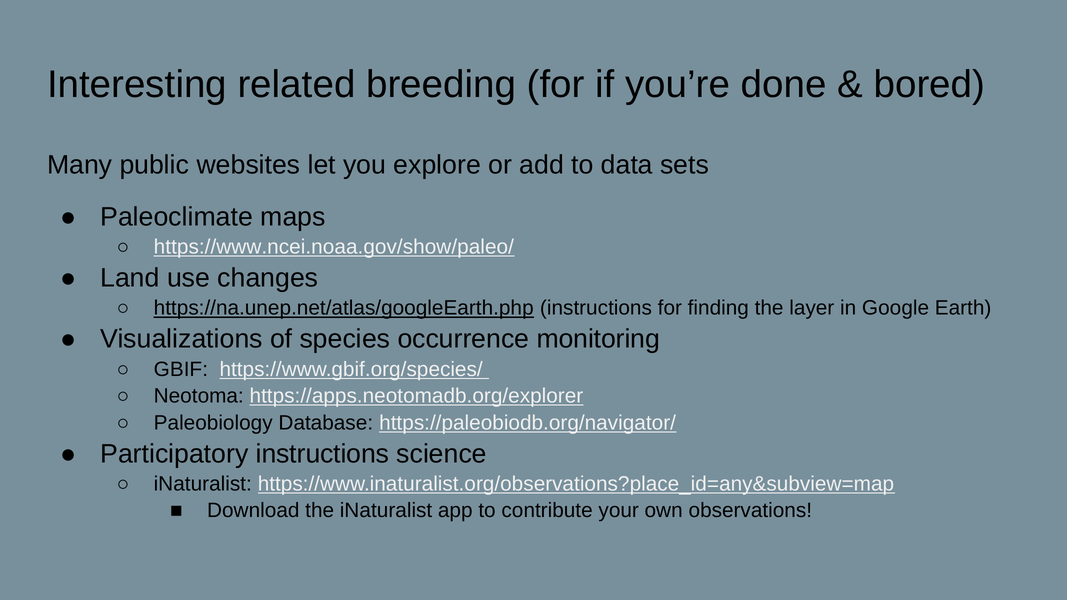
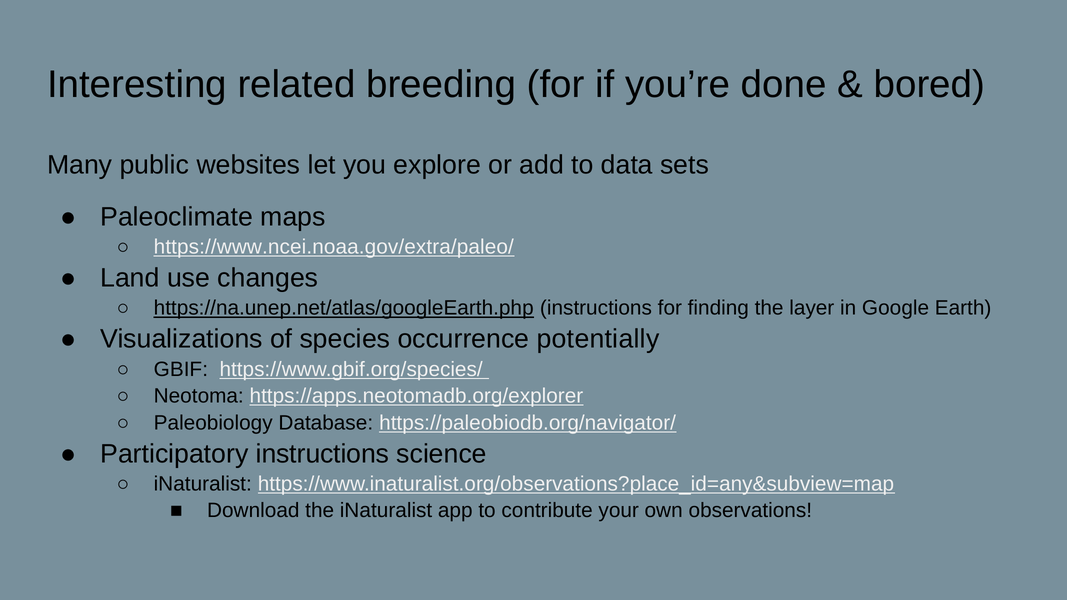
https://www.ncei.noaa.gov/show/paleo/: https://www.ncei.noaa.gov/show/paleo/ -> https://www.ncei.noaa.gov/extra/paleo/ (334, 247)
monitoring: monitoring -> potentially (598, 339)
